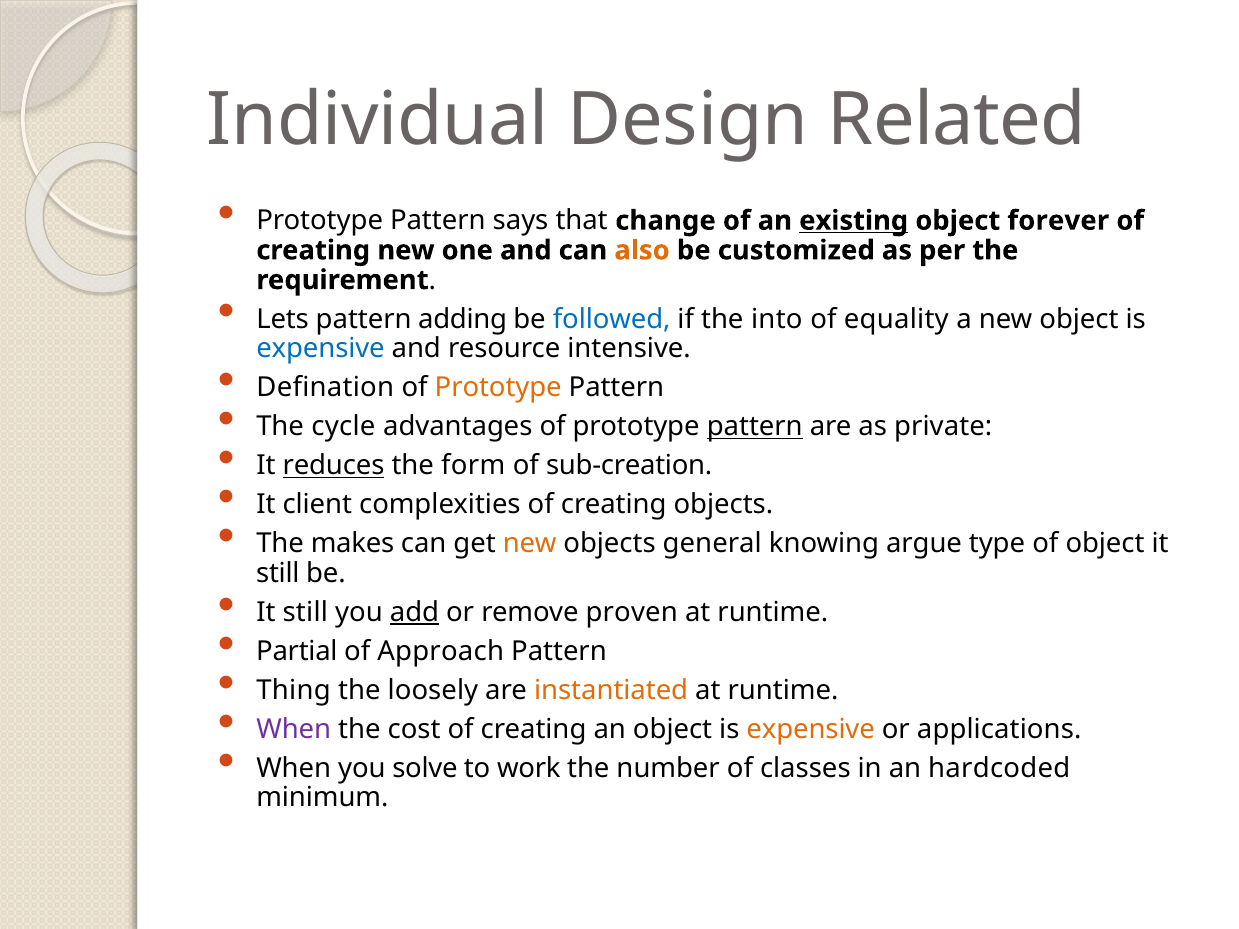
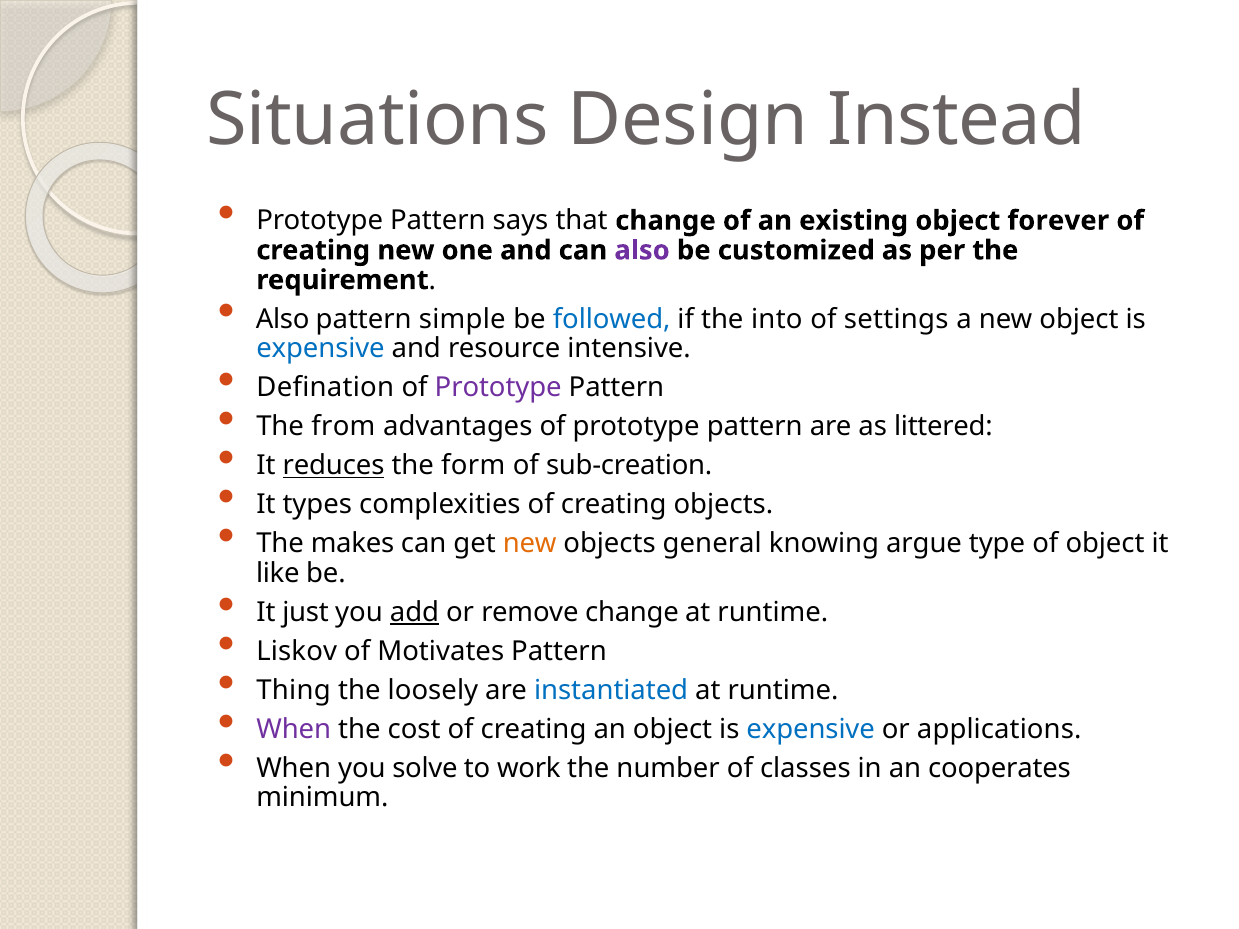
Individual: Individual -> Situations (378, 120)
Related: Related -> Instead (957, 120)
existing underline: present -> none (854, 221)
also colour: orange -> purple (642, 250)
Lets: Lets -> Also (283, 319)
adding: adding -> simple (462, 319)
equality: equality -> settings (896, 319)
Prototype colour: orange -> purple (498, 388)
cycle: cycle -> from (343, 427)
pattern underline: present -> none (755, 427)
private: private -> littered (943, 427)
client: client -> types (317, 505)
still: still -> like (278, 573)
still: still -> just (306, 612)
remove proven: proven -> change (632, 612)
Partial: Partial -> Liskov (297, 651)
Approach: Approach -> Motivates (441, 651)
instantiated colour: orange -> blue (611, 690)
expensive colour: orange -> blue (811, 729)
hardcoded: hardcoded -> cooperates (999, 768)
